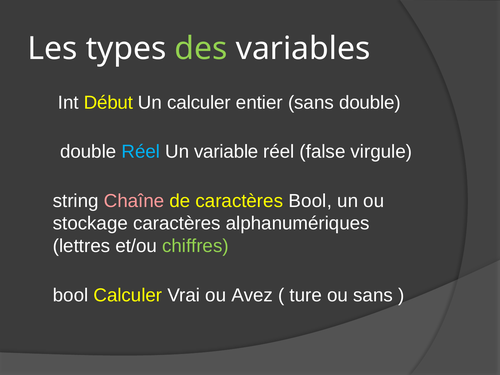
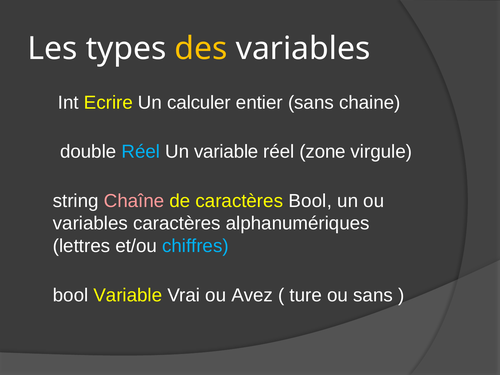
des colour: light green -> yellow (201, 48)
Début: Début -> Ecrire (108, 103)
sans double: double -> chaine (370, 103)
false: false -> zone (323, 152)
stockage: stockage -> variables (90, 223)
chiffres colour: light green -> light blue (195, 246)
bool Calculer: Calculer -> Variable (128, 295)
